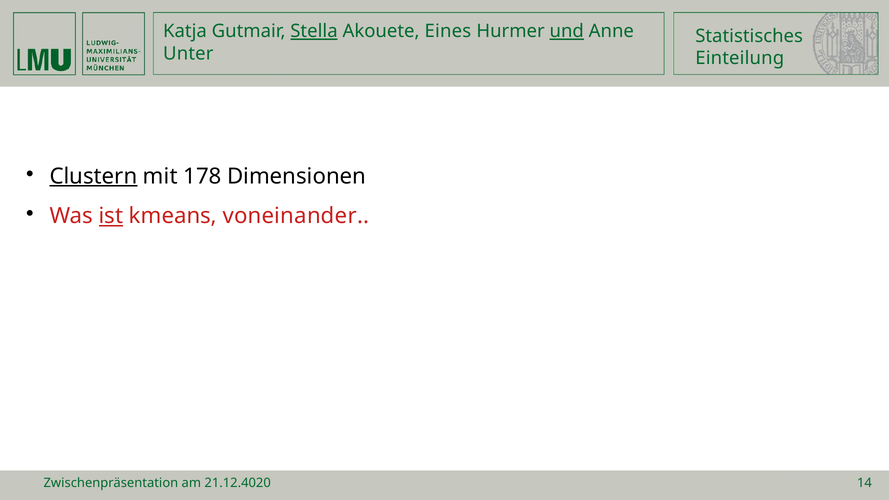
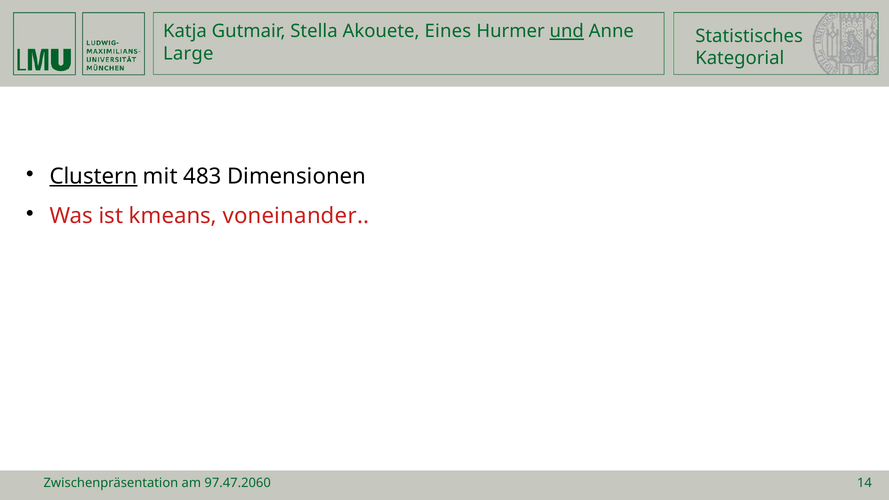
Stella underline: present -> none (314, 31)
Unter: Unter -> Large (188, 53)
Einteilung: Einteilung -> Kategorial (740, 58)
178: 178 -> 483 (202, 176)
ist underline: present -> none (111, 216)
21.12.4020: 21.12.4020 -> 97.47.2060 (238, 483)
